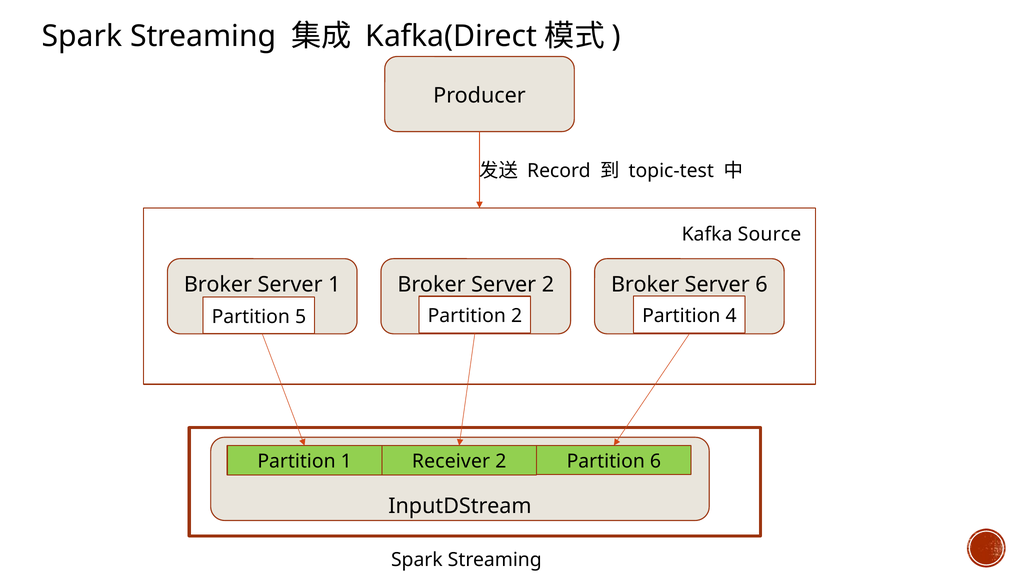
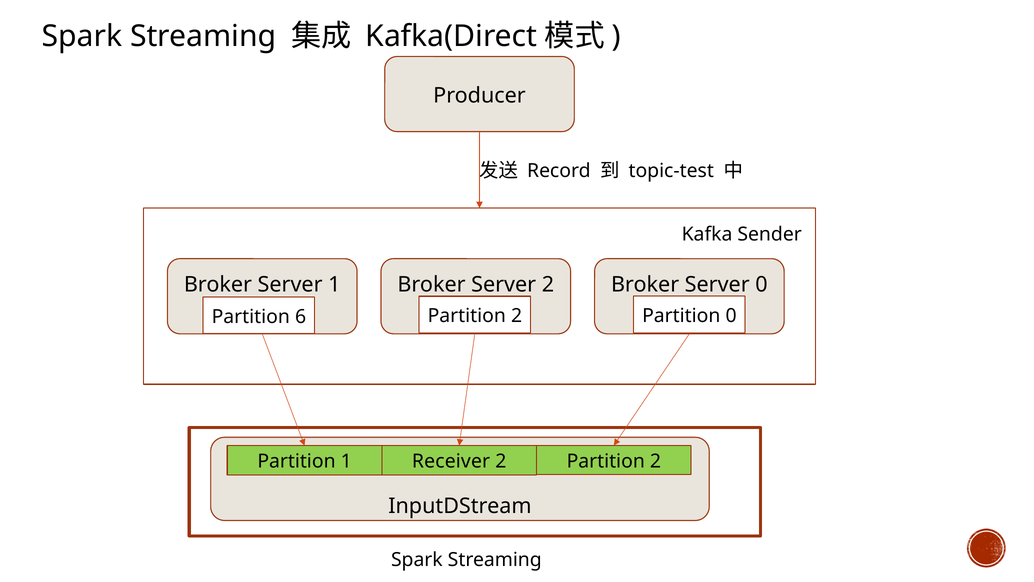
Source: Source -> Sender (770, 234)
6: 6 -> 0 (762, 285)
5: 5 -> 6 (301, 316)
Partition 4: 4 -> 0 (731, 316)
2 Partition 6: 6 -> 2 (655, 461)
